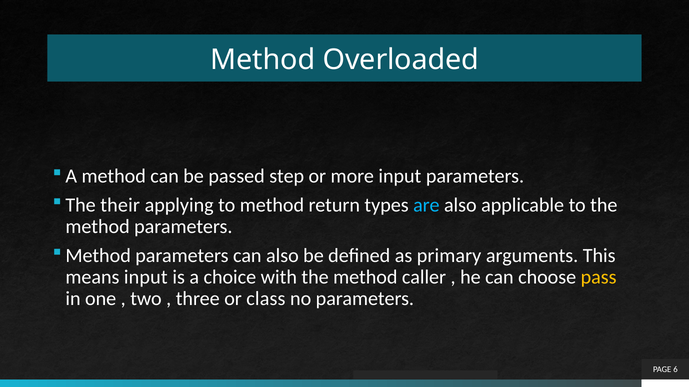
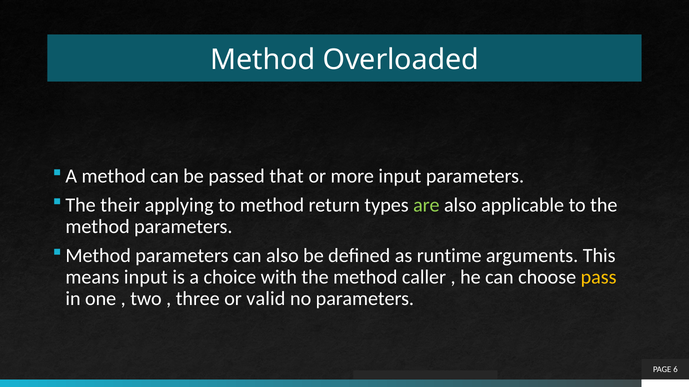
step: step -> that (287, 177)
are colour: light blue -> light green (426, 205)
primary: primary -> runtime (449, 256)
class: class -> valid (266, 299)
